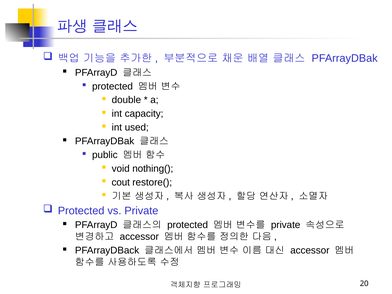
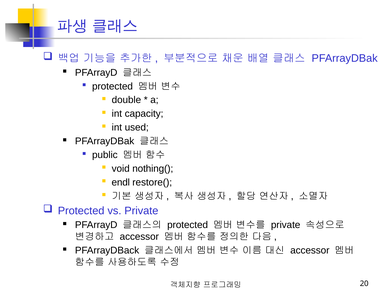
cout: cout -> endl (121, 182)
